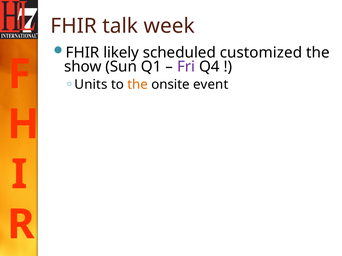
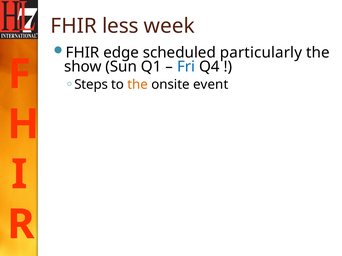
talk: talk -> less (120, 26)
likely: likely -> edge (121, 53)
customized: customized -> particularly (261, 53)
Fri colour: purple -> blue (186, 67)
Units: Units -> Steps (91, 85)
